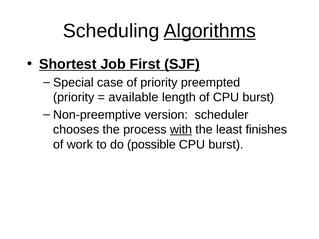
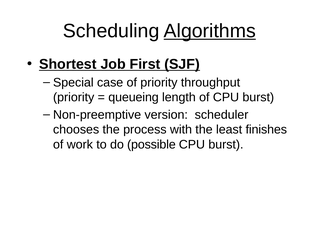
preempted: preempted -> throughput (211, 83)
available: available -> queueing (134, 97)
with underline: present -> none (181, 130)
